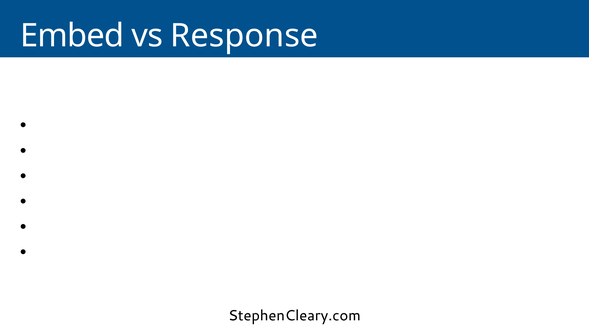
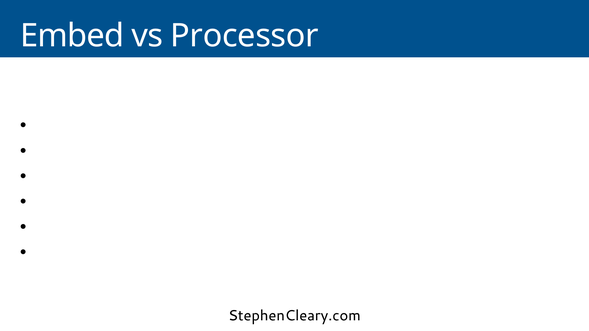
Response: Response -> Processor (244, 36)
